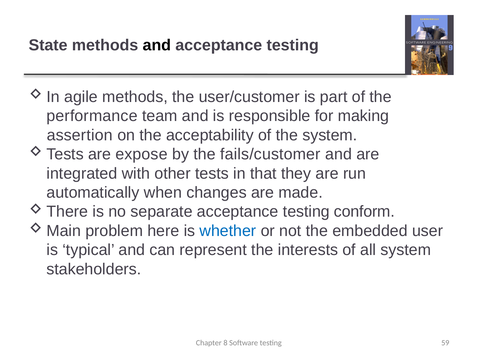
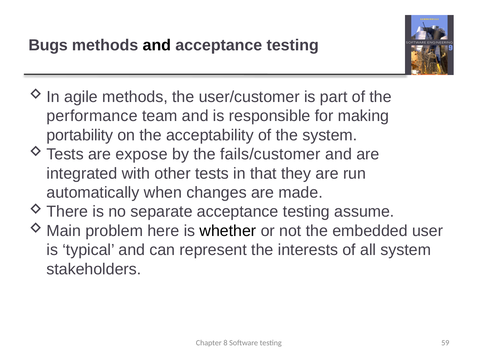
State: State -> Bugs (48, 45)
assertion: assertion -> portability (80, 135)
conform: conform -> assume (364, 211)
whether colour: blue -> black (228, 231)
